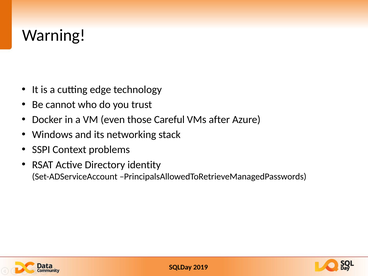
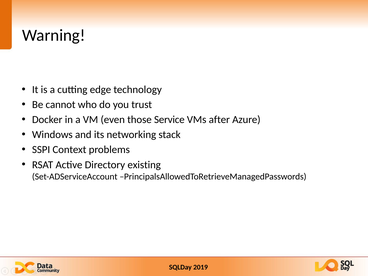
Careful: Careful -> Service (169, 120)
identity: identity -> existing (144, 165)
